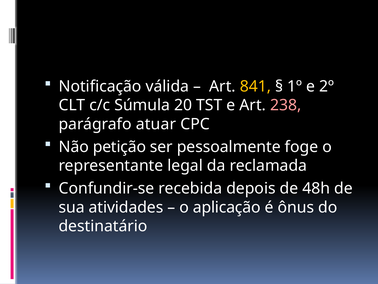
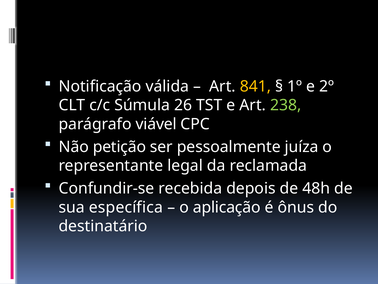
20: 20 -> 26 (183, 105)
238 colour: pink -> light green (286, 105)
atuar: atuar -> viável (156, 124)
foge: foge -> juíza (302, 147)
atividades: atividades -> específica (126, 207)
